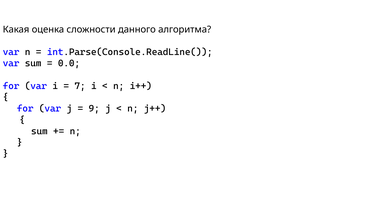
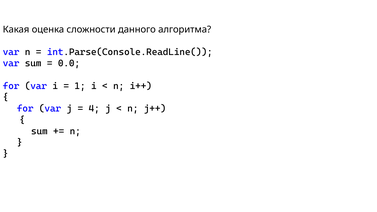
7: 7 -> 1 (80, 86)
9: 9 -> 4 (94, 109)
